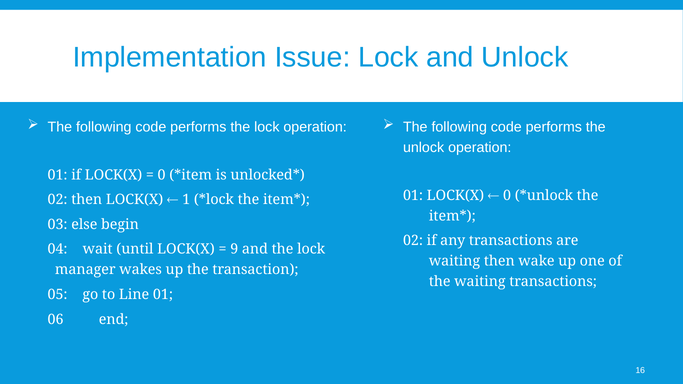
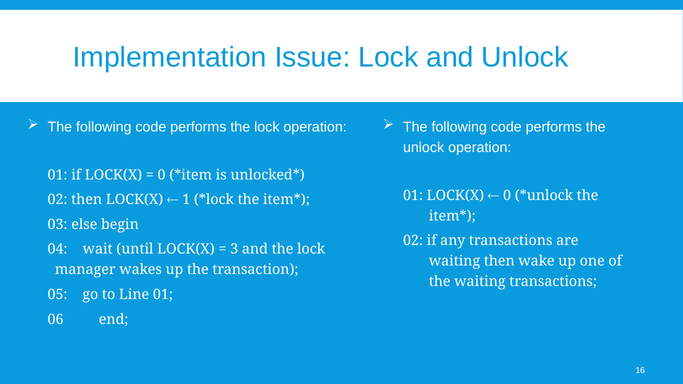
9: 9 -> 3 (234, 249)
